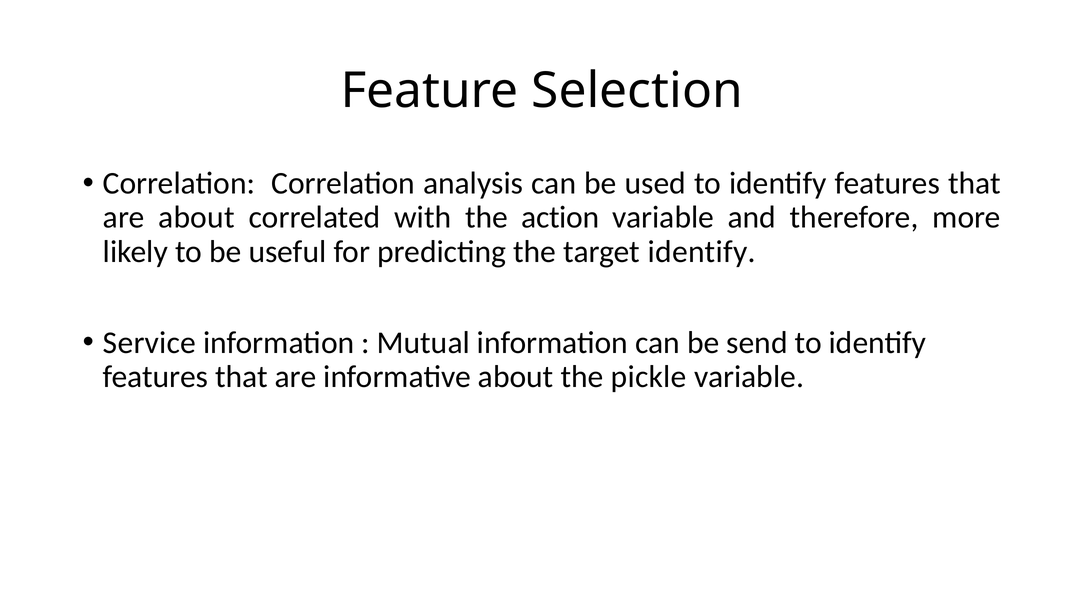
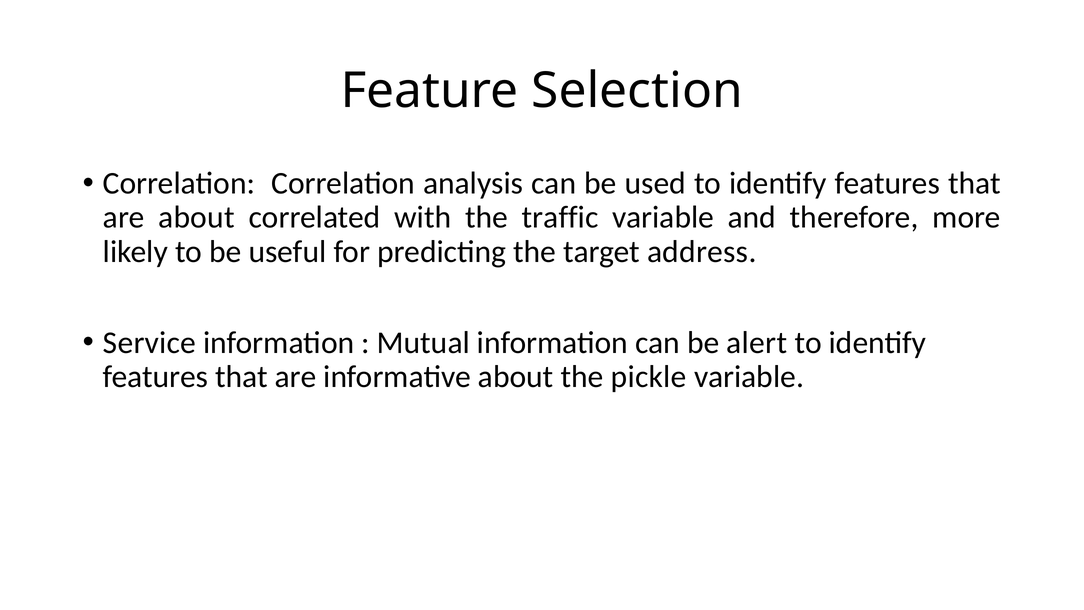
action: action -> traffic (560, 217)
target identify: identify -> address (702, 252)
send: send -> alert (757, 342)
